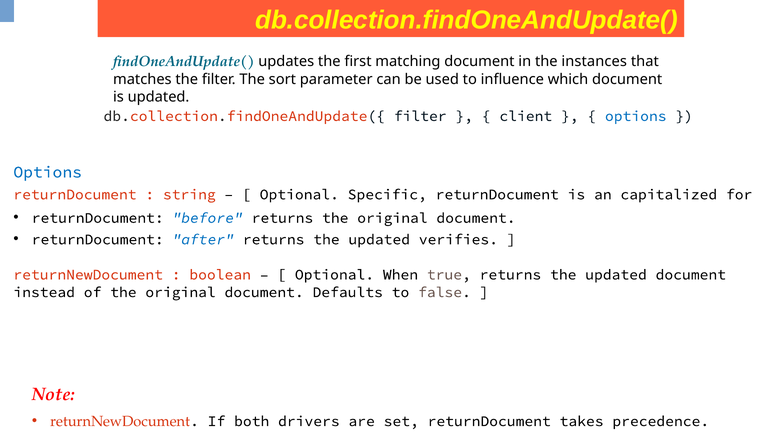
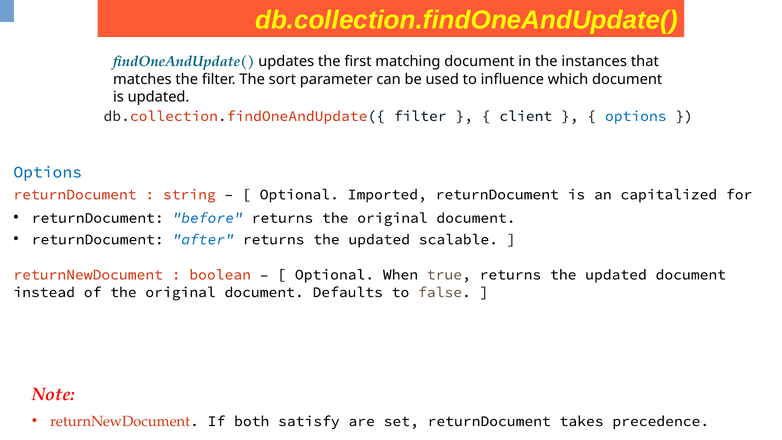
Specific: Specific -> Imported (387, 194)
verifies: verifies -> scalable (458, 239)
drivers: drivers -> satisfy (309, 421)
